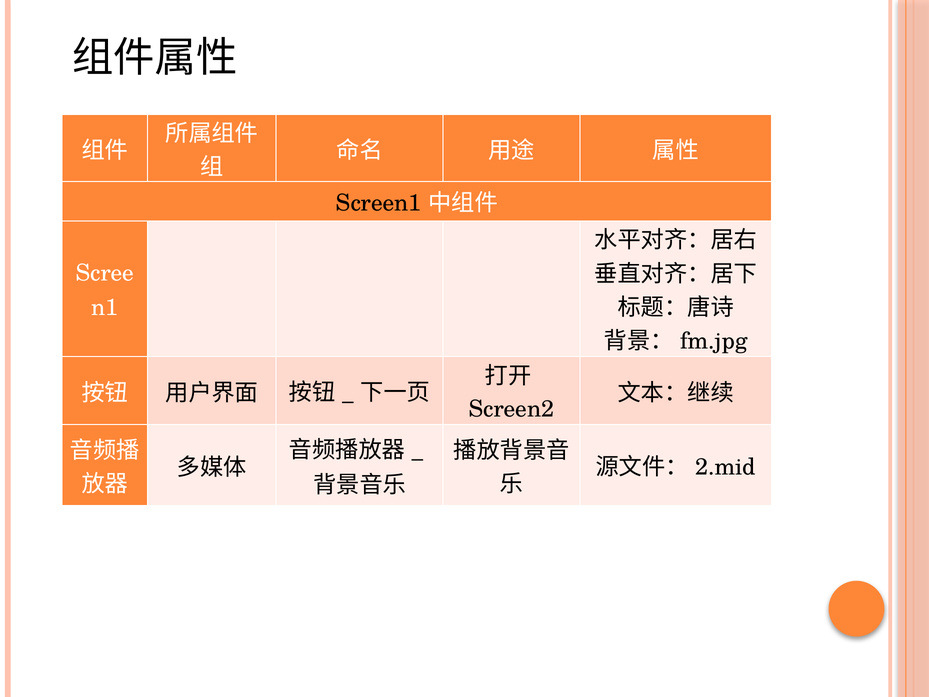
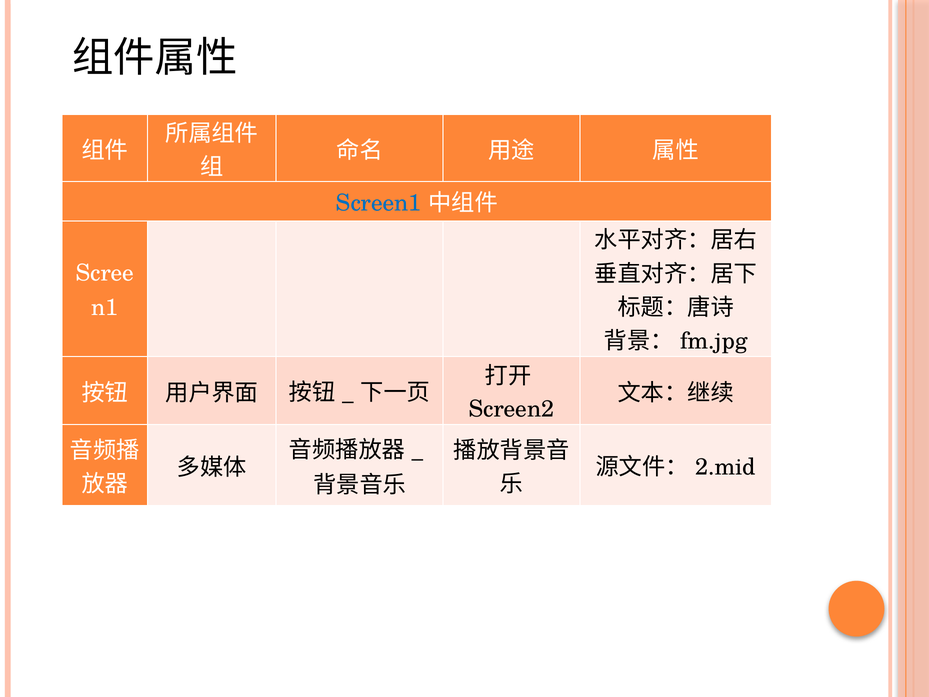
Screen1 colour: black -> blue (379, 203)
